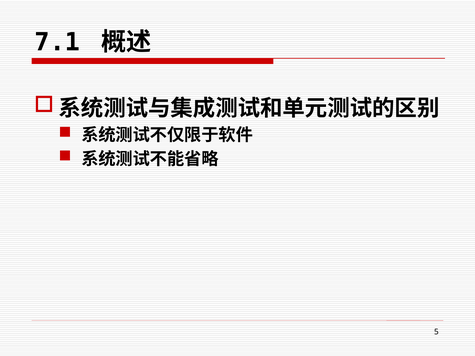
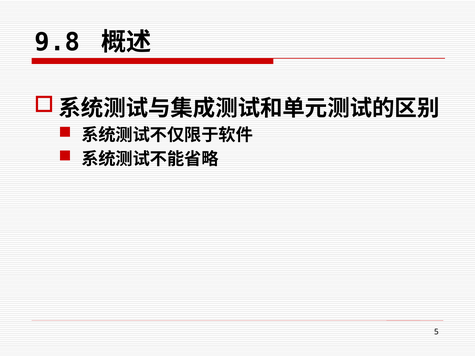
7.1: 7.1 -> 9.8 (57, 42)
